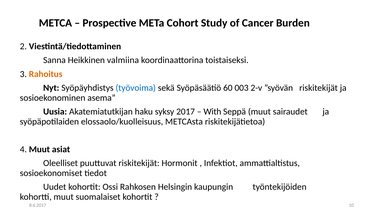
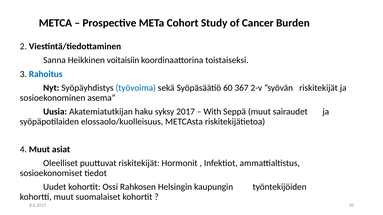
valmiina: valmiina -> voitaisiin (123, 60)
Rahoitus colour: orange -> blue (46, 74)
003: 003 -> 367 (242, 88)
